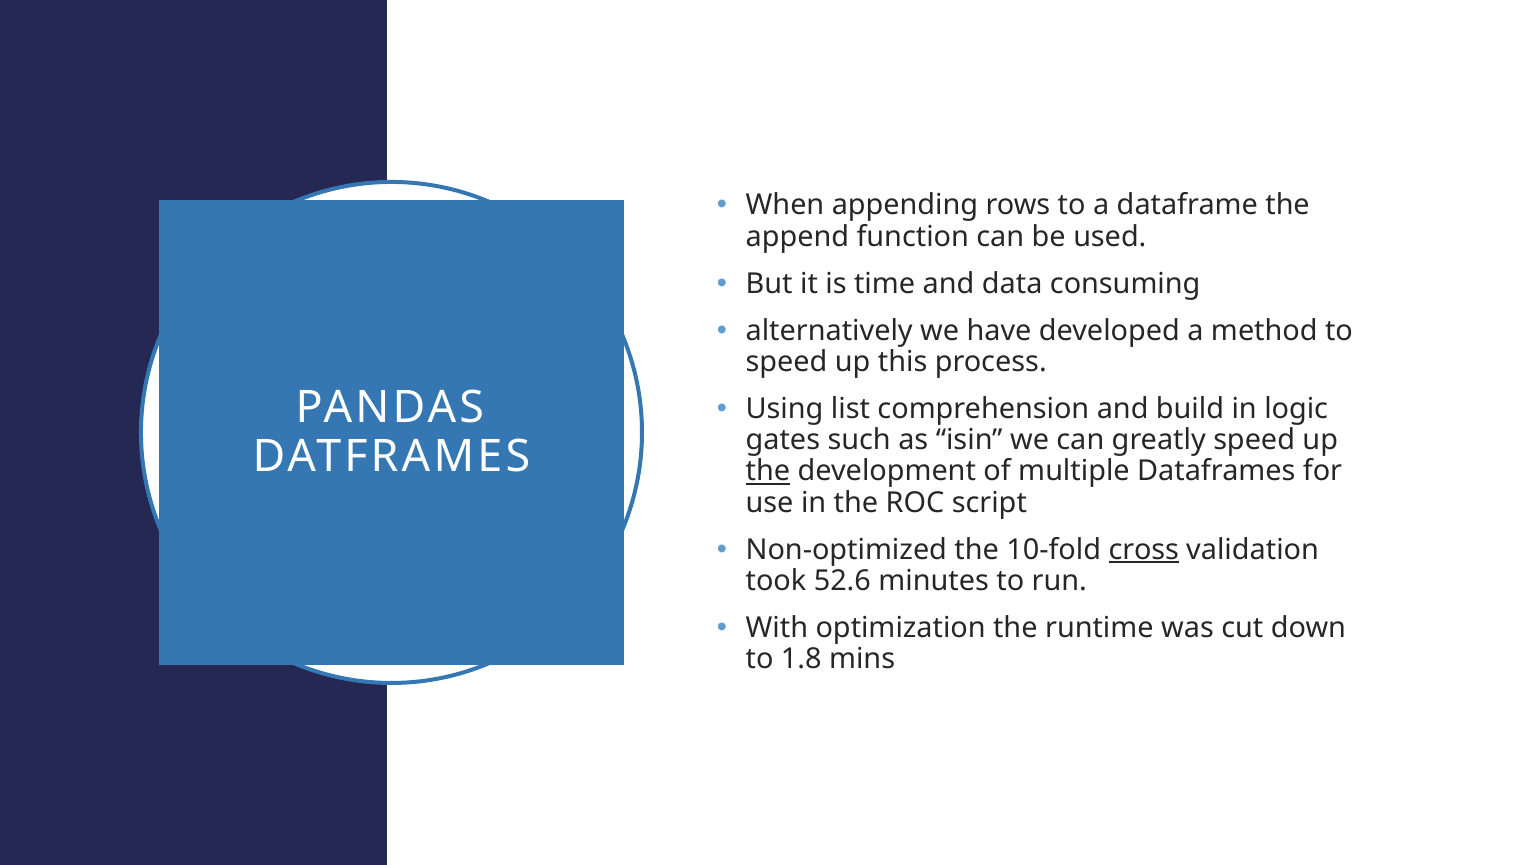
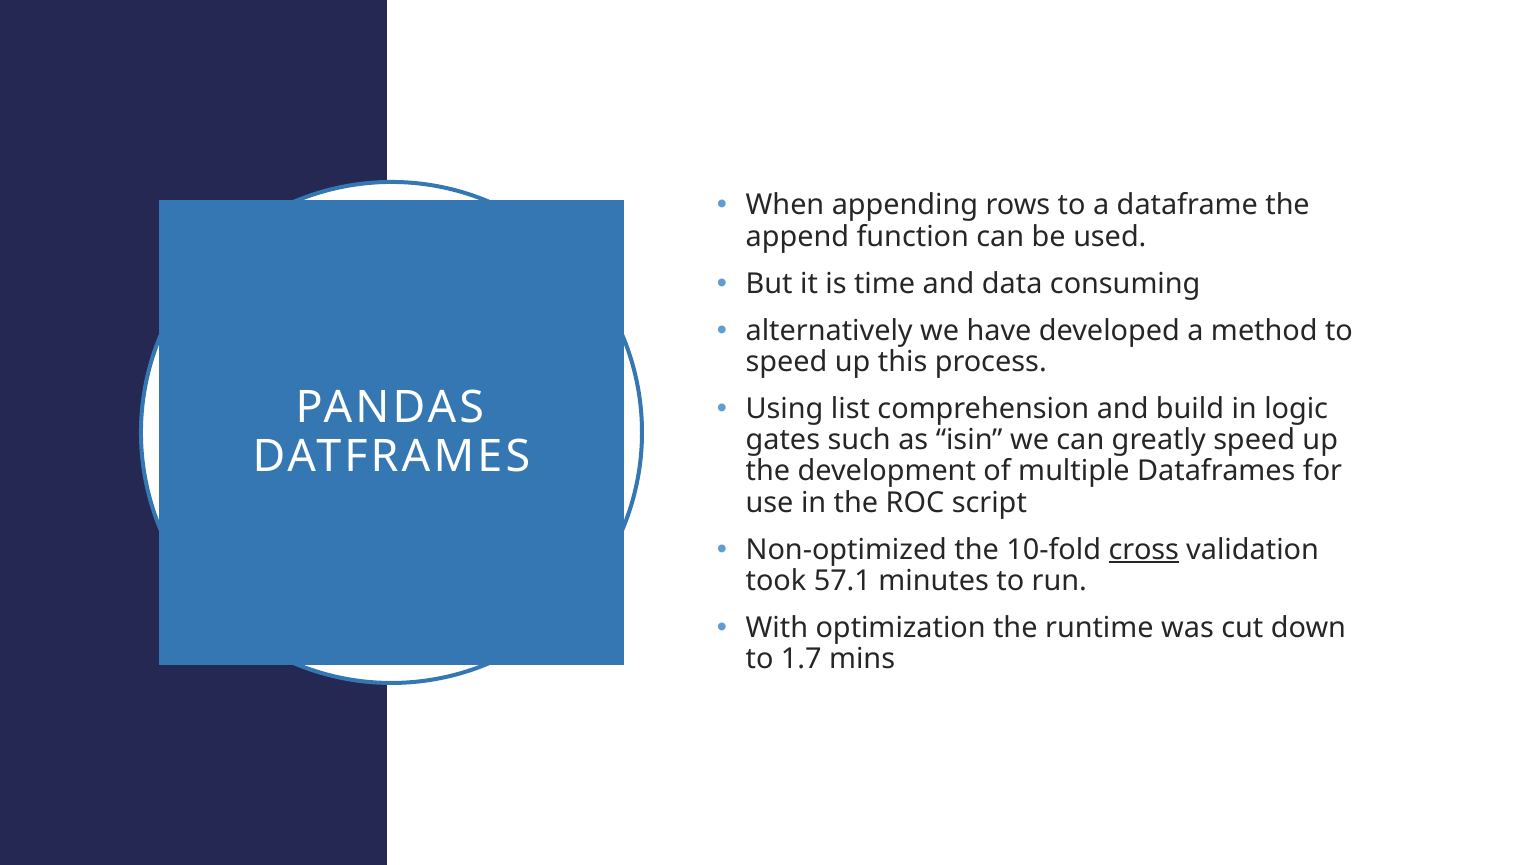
the underline: present -> none (768, 472)
52.6: 52.6 -> 57.1 (842, 581)
1.8: 1.8 -> 1.7 (801, 659)
